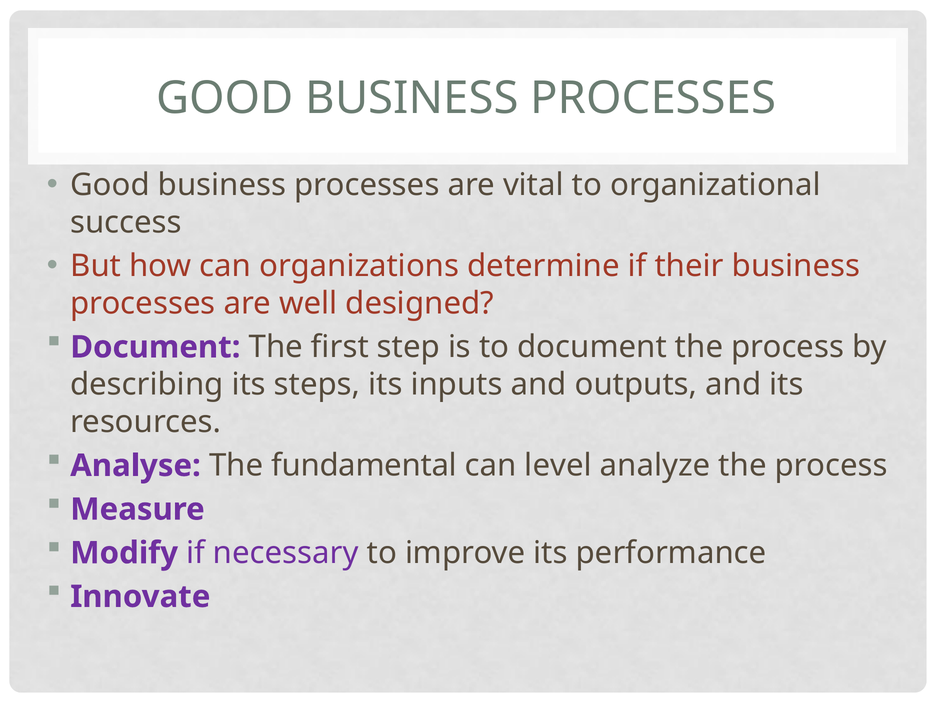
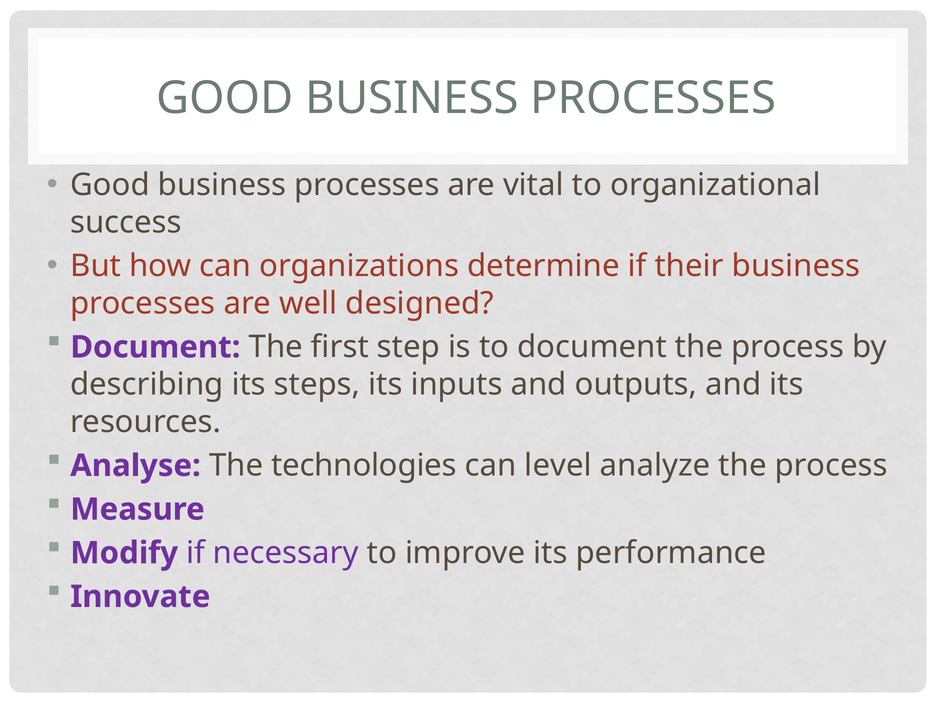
fundamental: fundamental -> technologies (364, 466)
